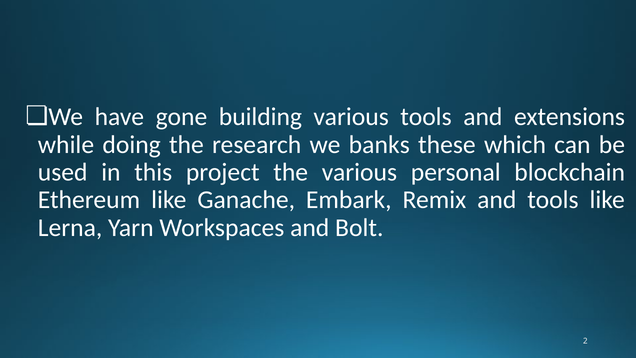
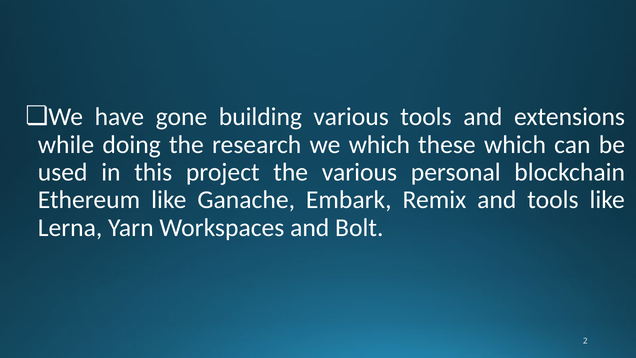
we banks: banks -> which (379, 145)
